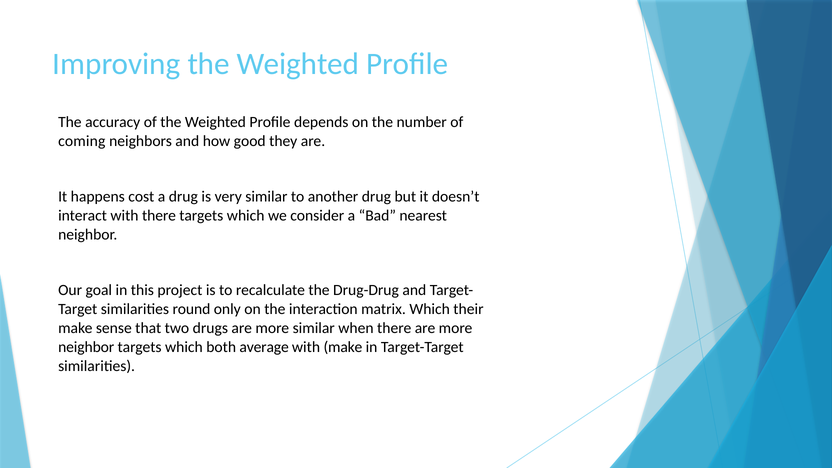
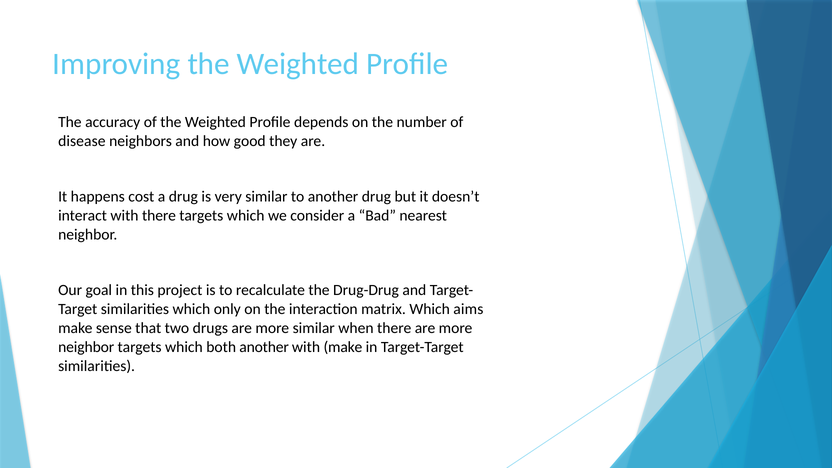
coming: coming -> disease (82, 141)
similarities round: round -> which (191, 309)
their: their -> aims (468, 309)
both average: average -> another (264, 347)
